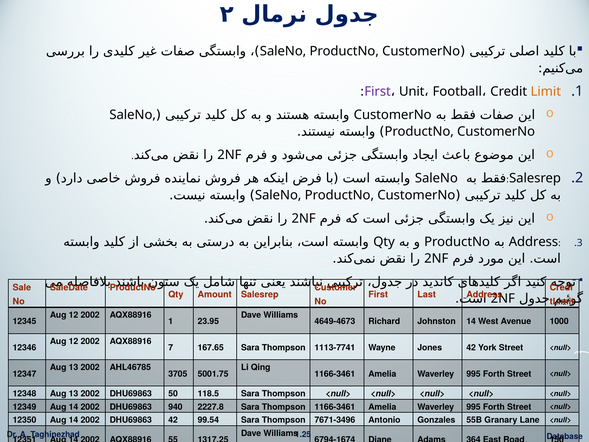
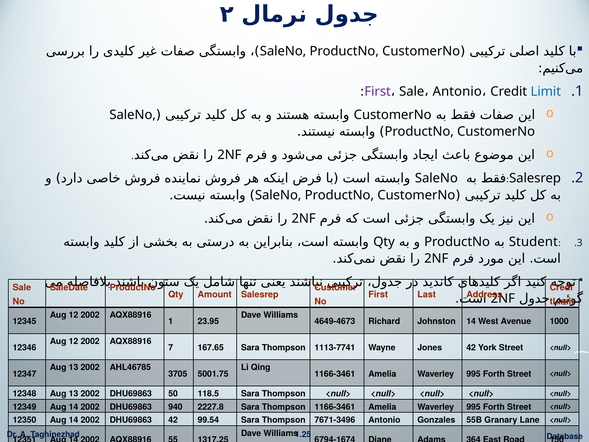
Unit: Unit -> Sale (412, 91)
Football: Football -> Antonio (457, 91)
Limit colour: orange -> blue (546, 91)
Address: Address -> Student (533, 242)
